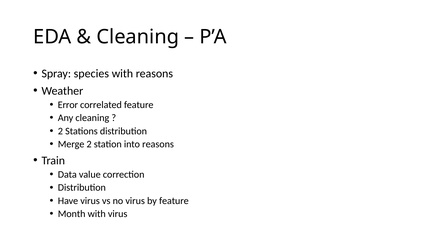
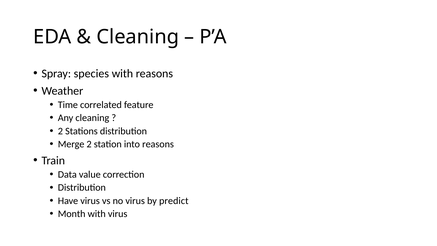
Error: Error -> Time (68, 105)
by feature: feature -> predict (174, 201)
